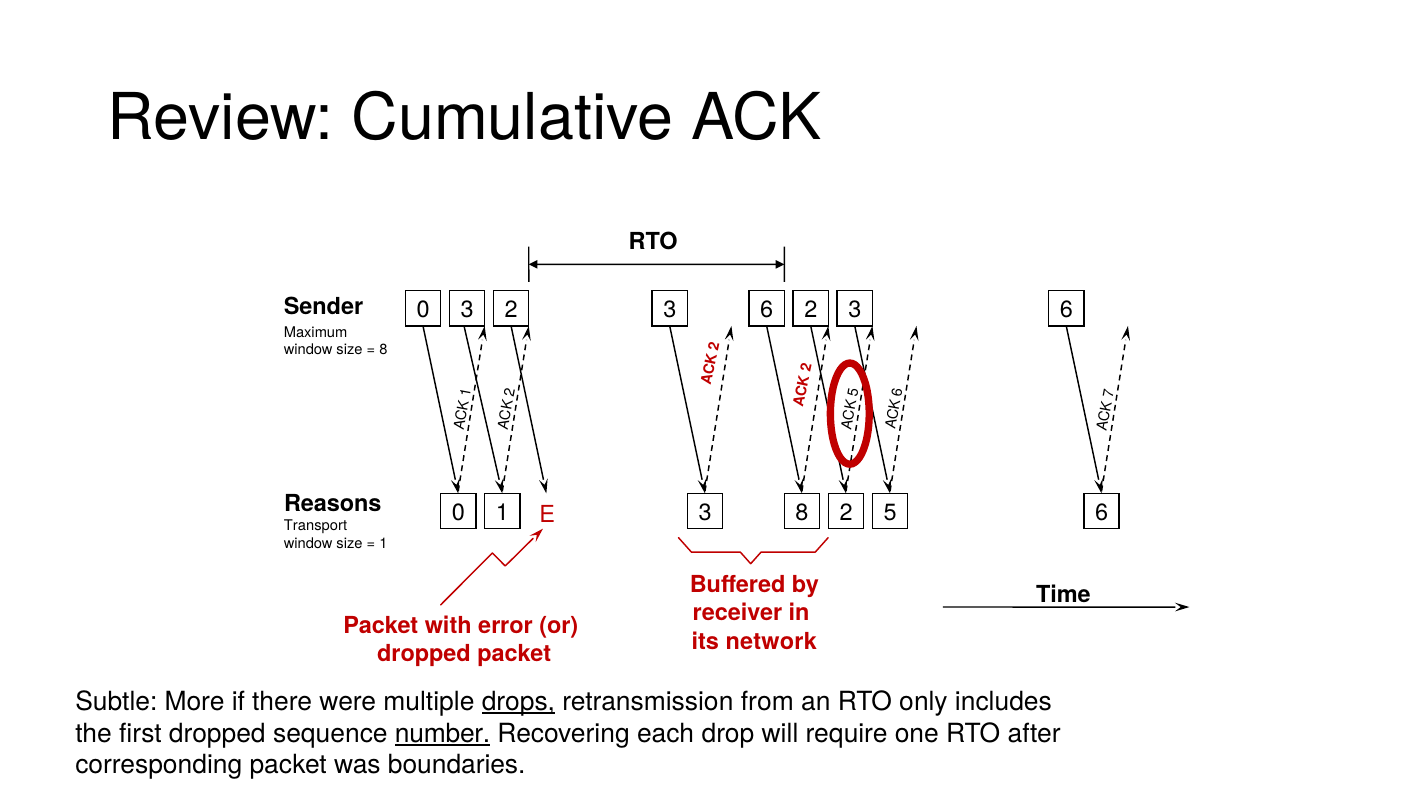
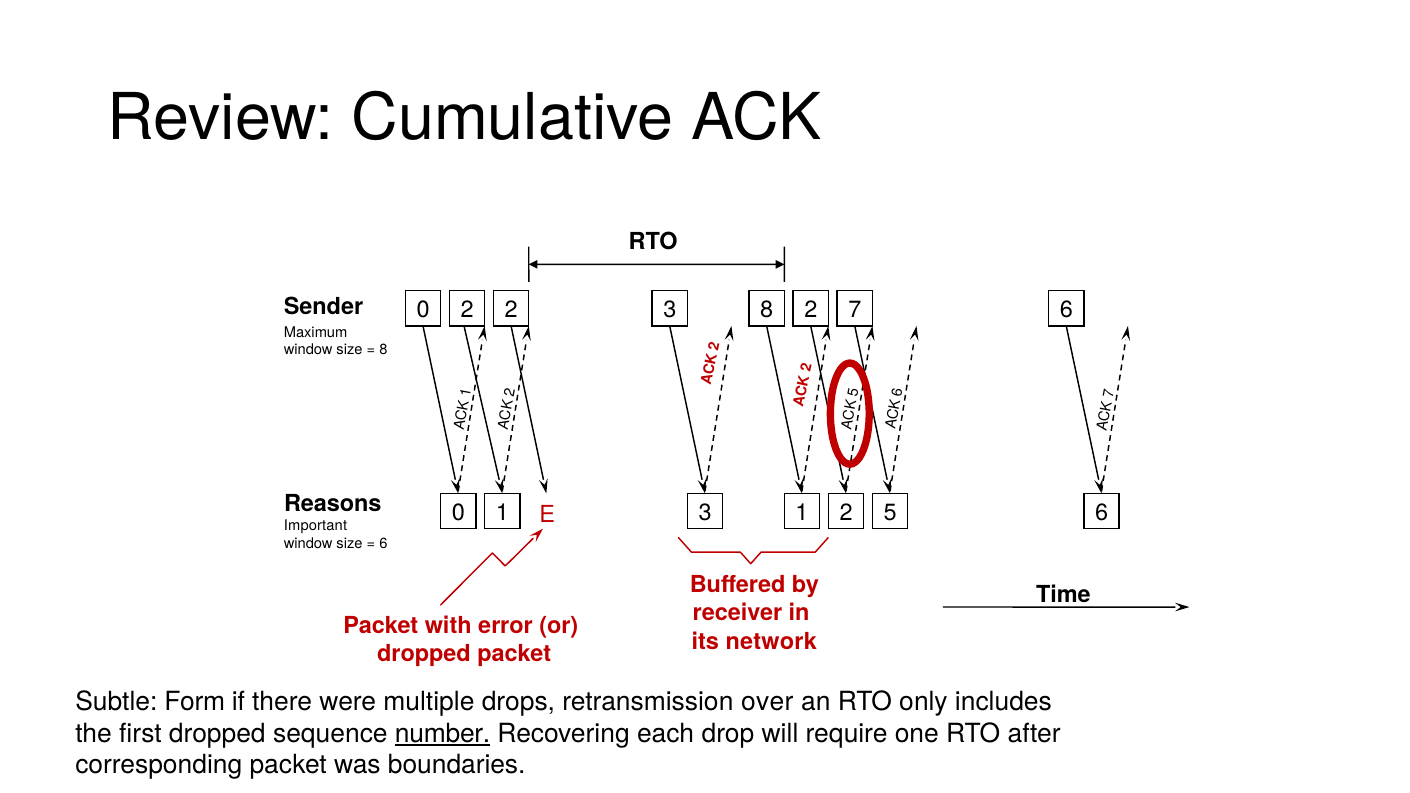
0 3: 3 -> 2 (467, 310)
3 6: 6 -> 8 (767, 310)
2 3: 3 -> 7 (855, 310)
3 8: 8 -> 1 (802, 513)
Transport: Transport -> Important (316, 526)
1: 1 -> 6 (383, 544)
More: More -> Form (195, 702)
drops underline: present -> none (518, 702)
from: from -> over (767, 702)
